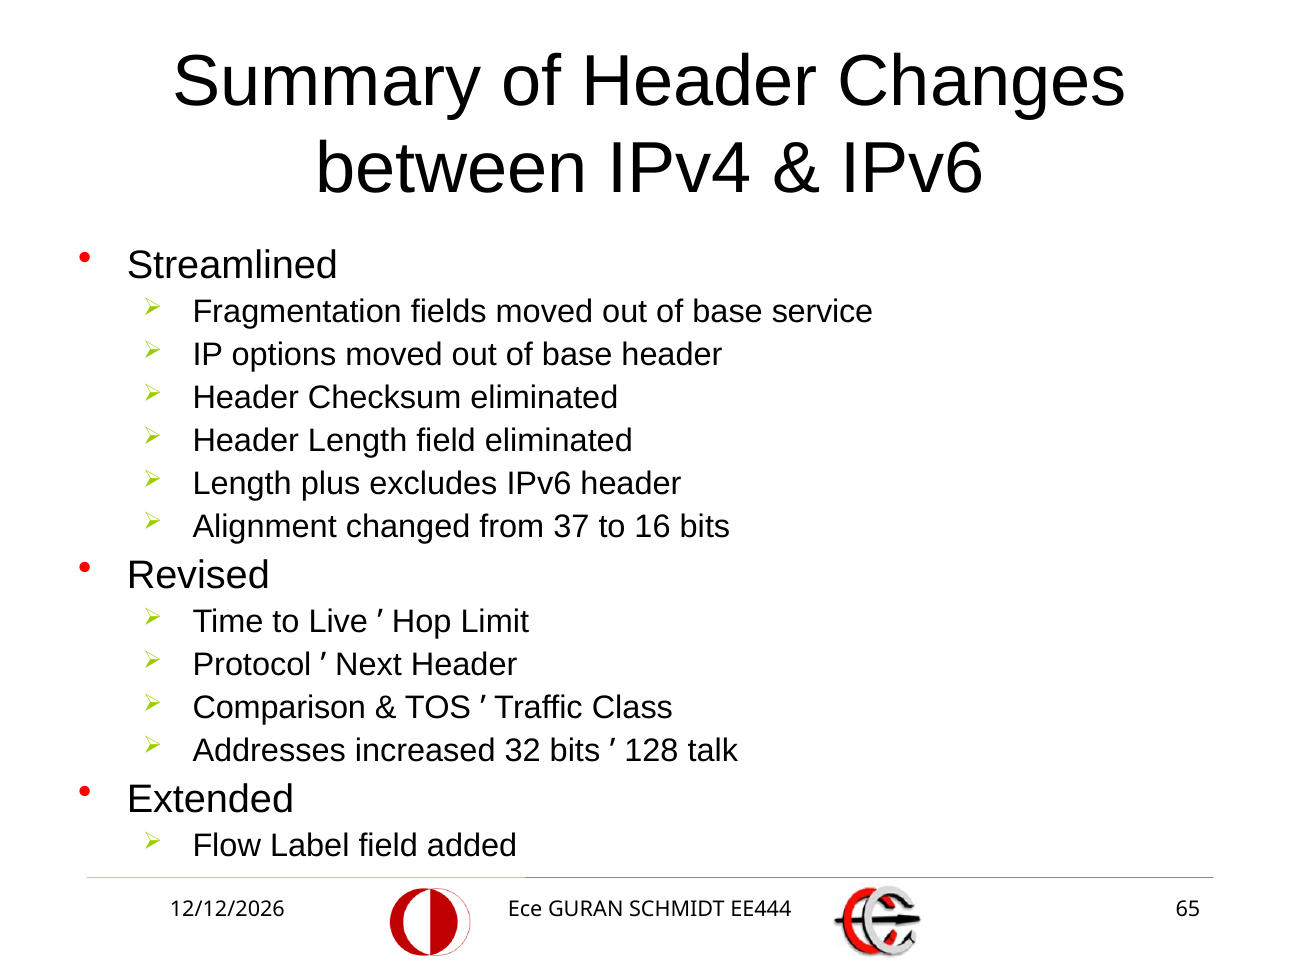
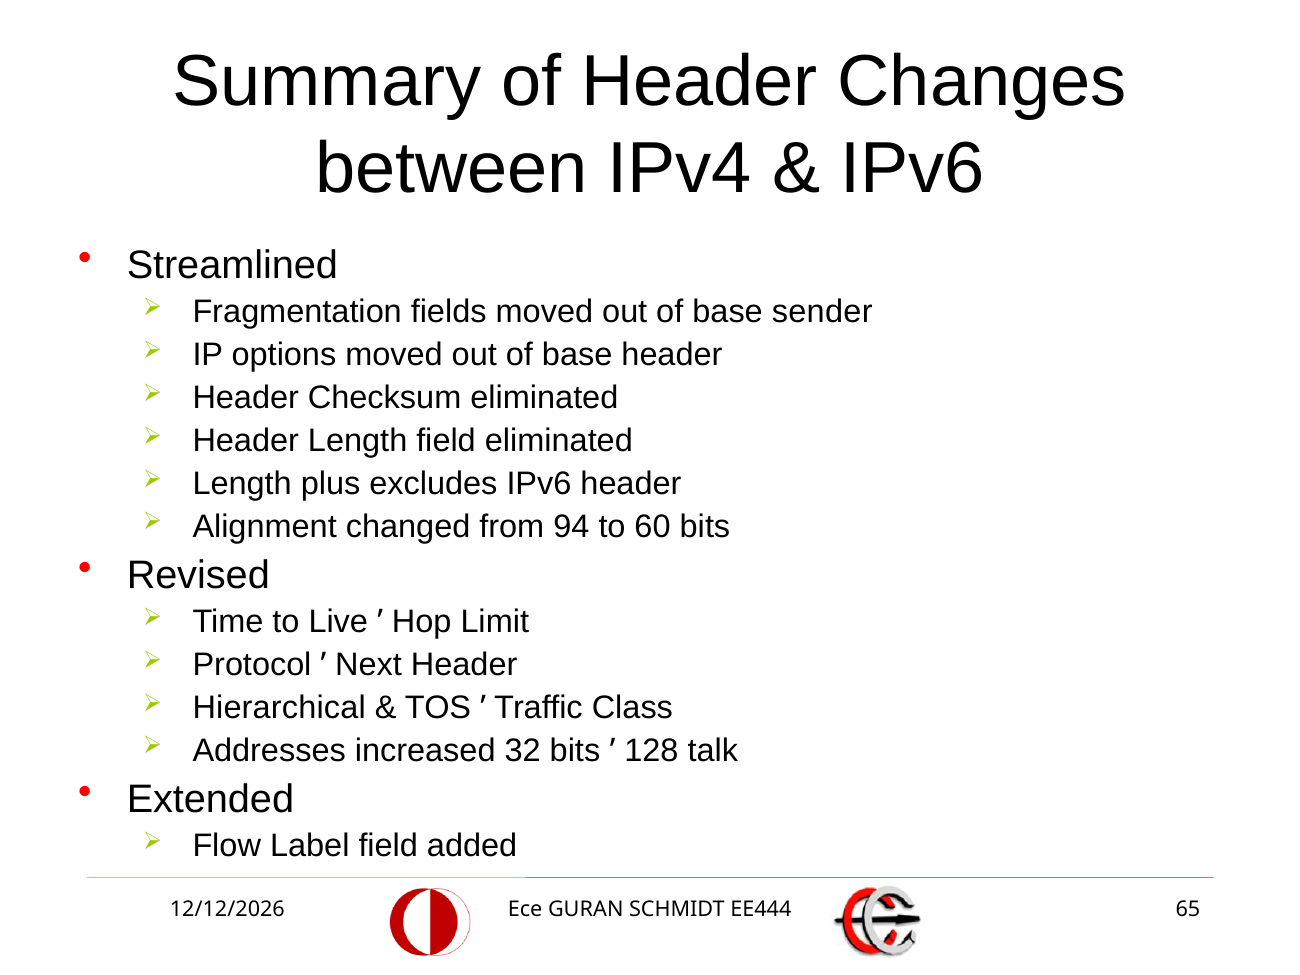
service: service -> sender (822, 312)
37: 37 -> 94 (571, 527)
16: 16 -> 60 (653, 527)
Comparison: Comparison -> Hierarchical (279, 708)
